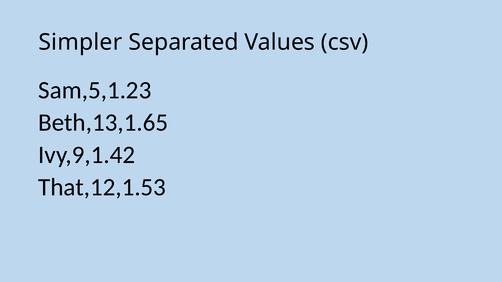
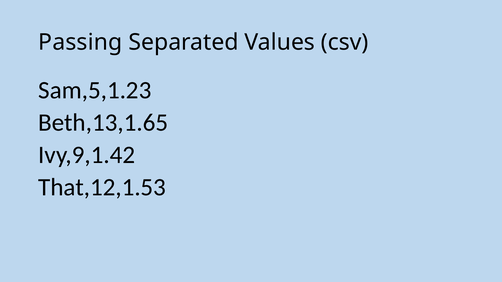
Simpler: Simpler -> Passing (80, 42)
